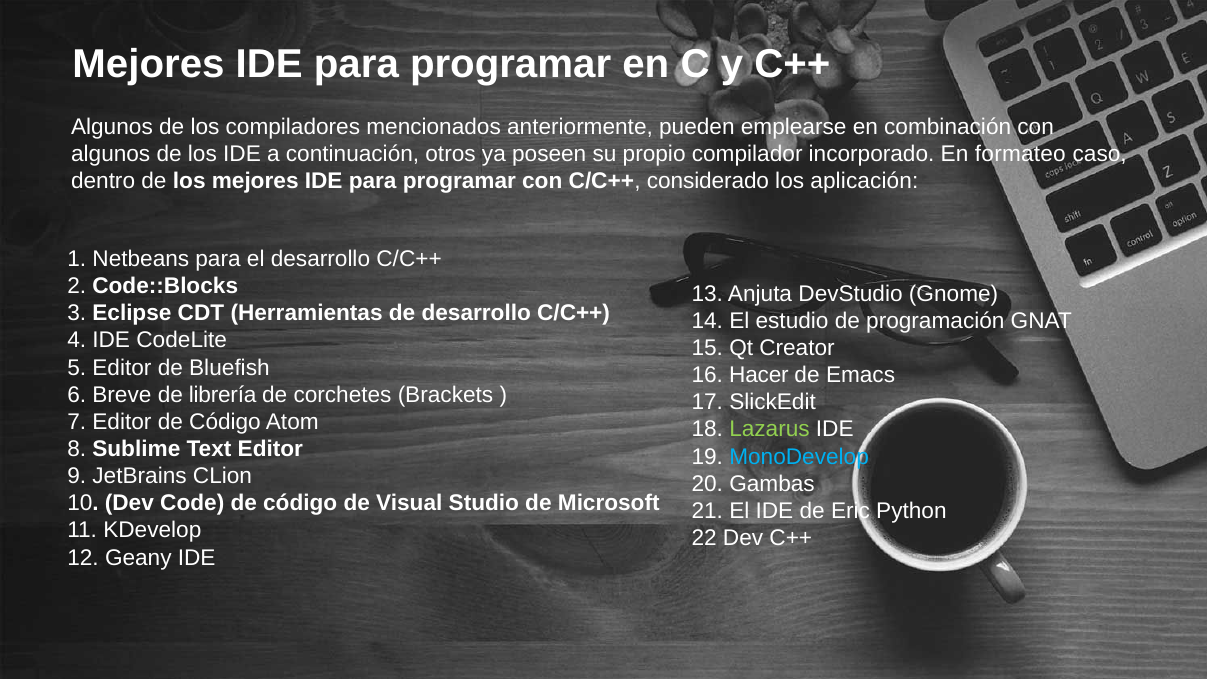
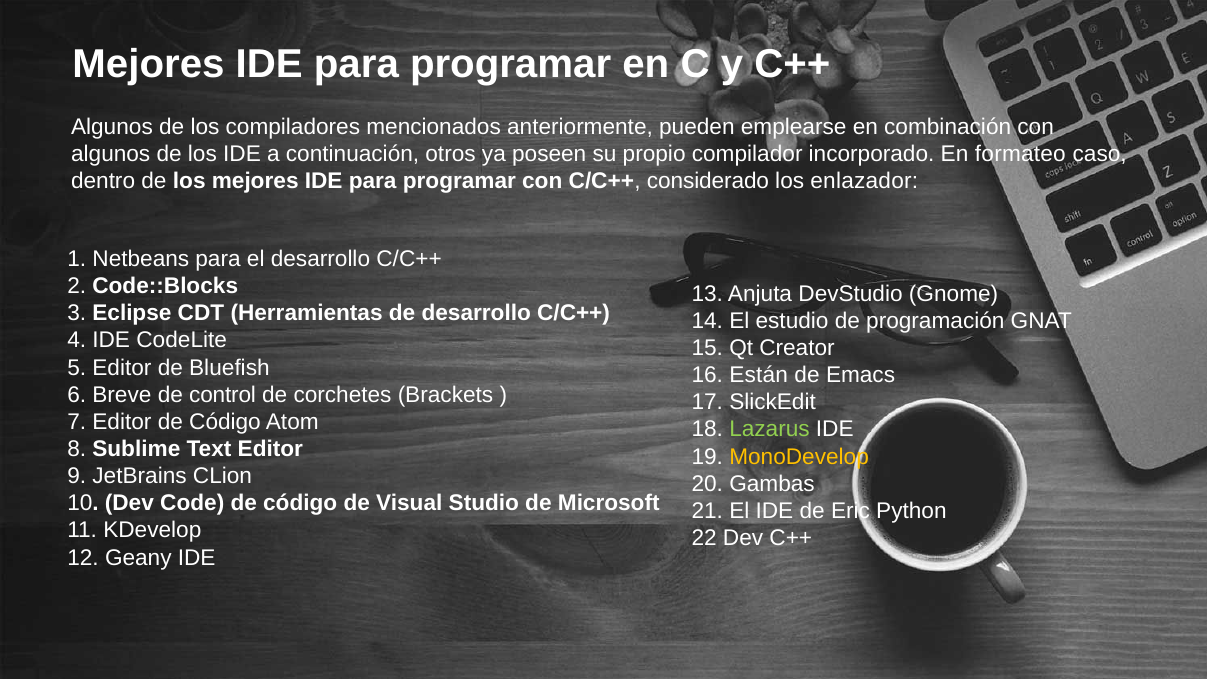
aplicación: aplicación -> enlazador (864, 181)
Hacer: Hacer -> Están (759, 375)
librería: librería -> control (223, 395)
MonoDevelop colour: light blue -> yellow (799, 456)
